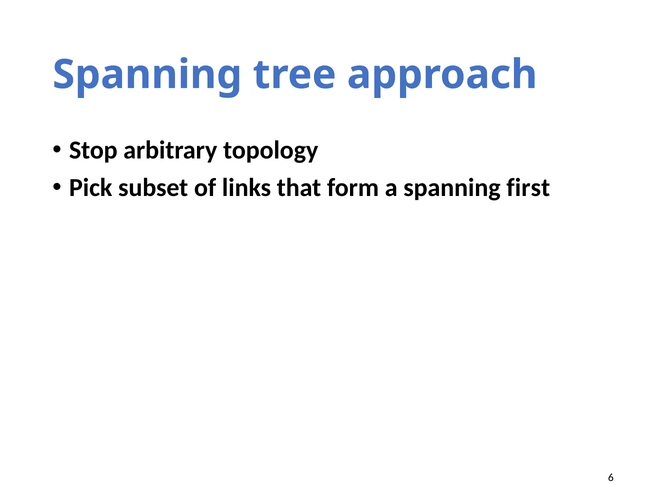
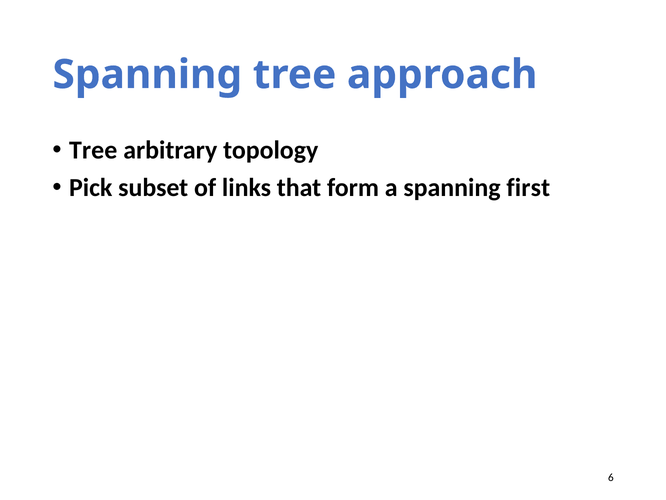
Stop: Stop -> Tree (93, 150)
